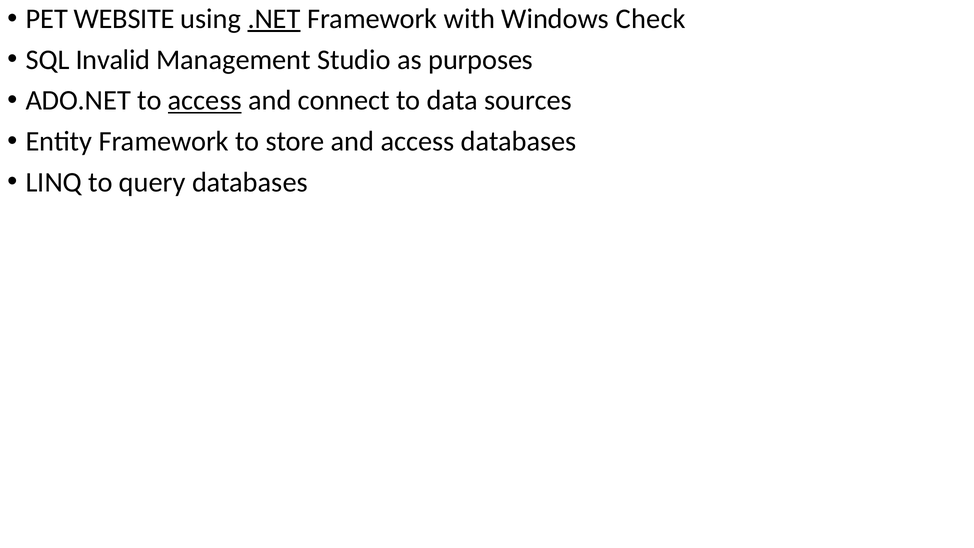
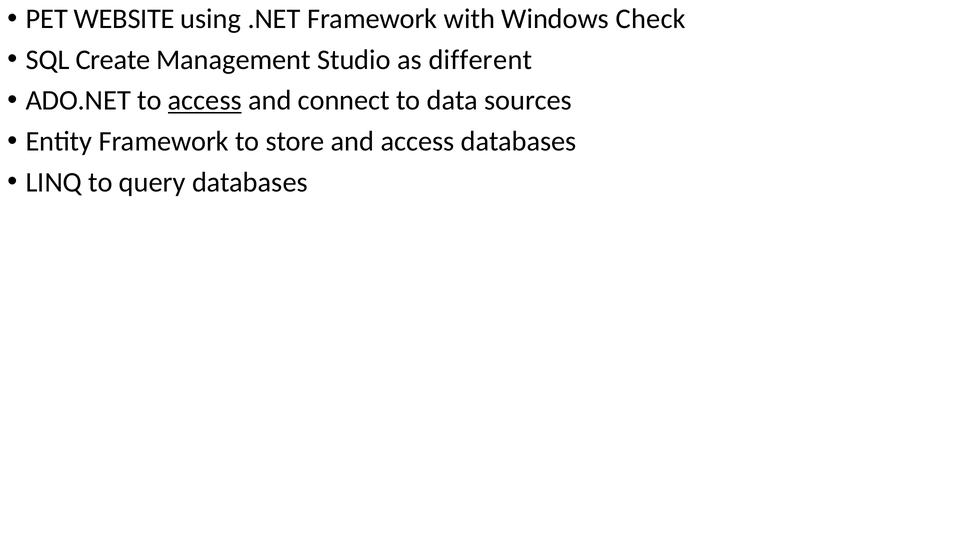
.NET underline: present -> none (274, 19)
Invalid: Invalid -> Create (113, 60)
purposes: purposes -> different (480, 60)
